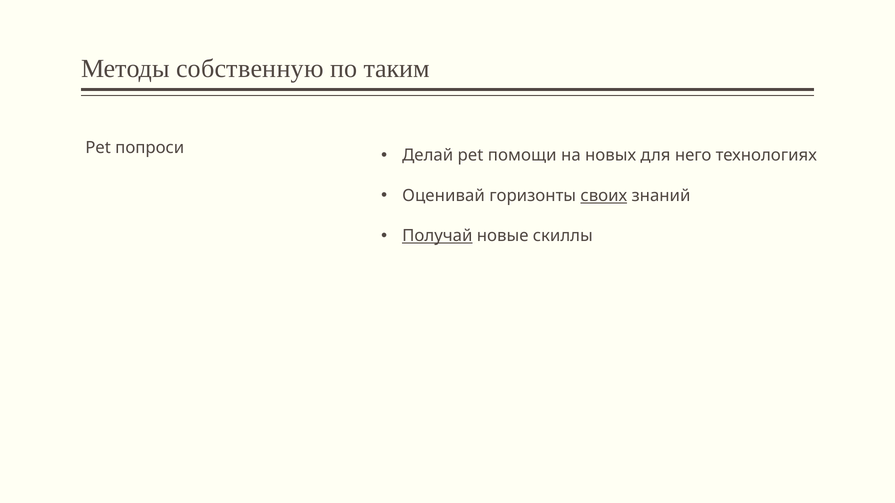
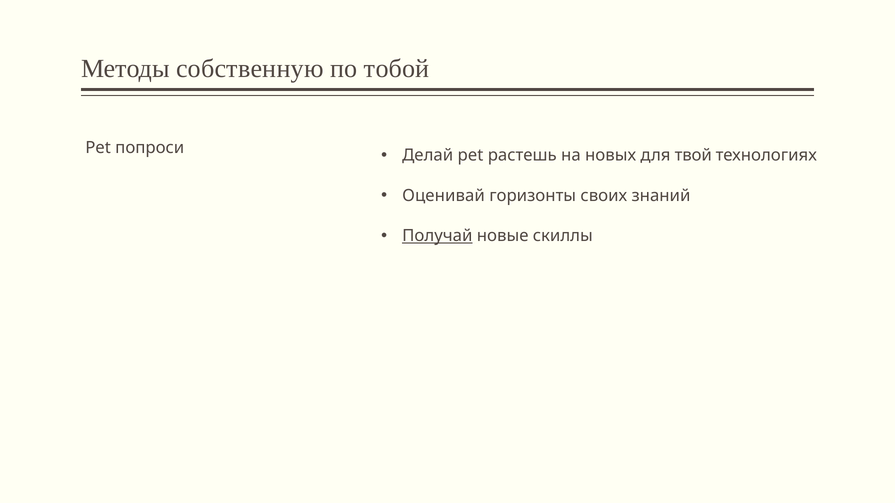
таким: таким -> тобой (397, 68)
помощи: помощи -> растешь (522, 156)
него: него -> твой (693, 156)
своих underline: present -> none (604, 196)
